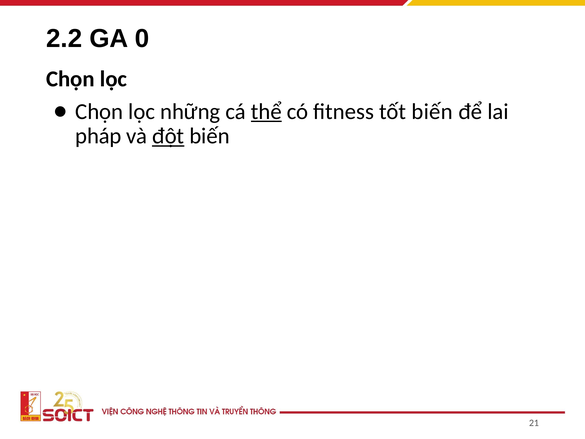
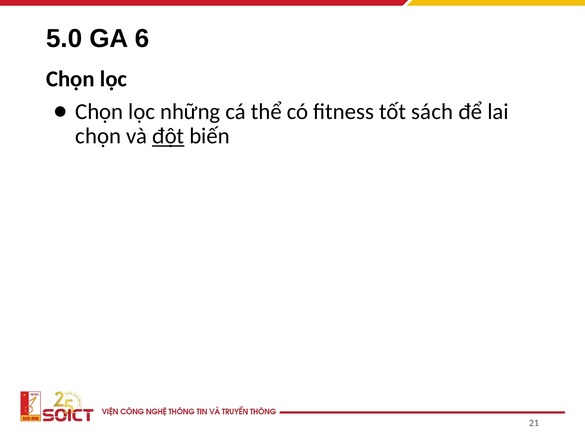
2.2: 2.2 -> 5.0 (64, 38)
0: 0 -> 6 (142, 38)
thể underline: present -> none (266, 111)
tốt biến: biến -> sách (432, 111)
pháp: pháp -> chọn (98, 136)
